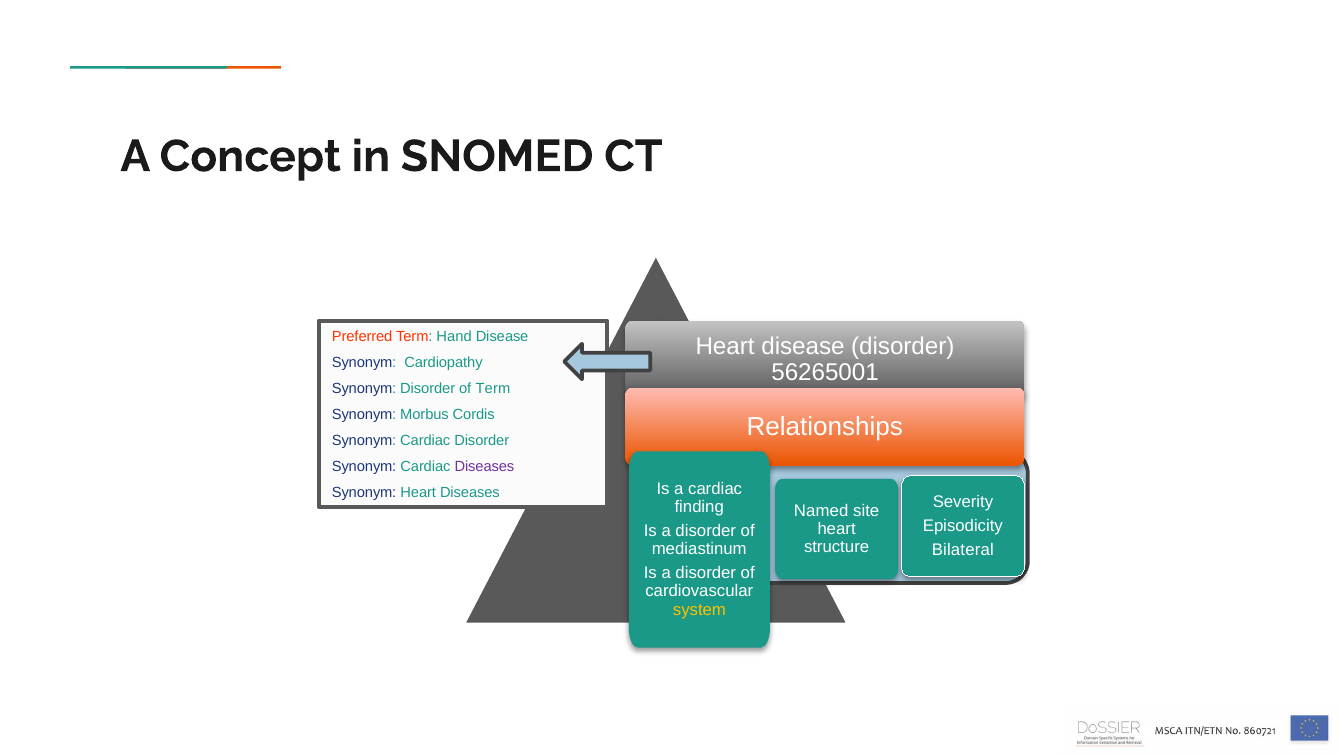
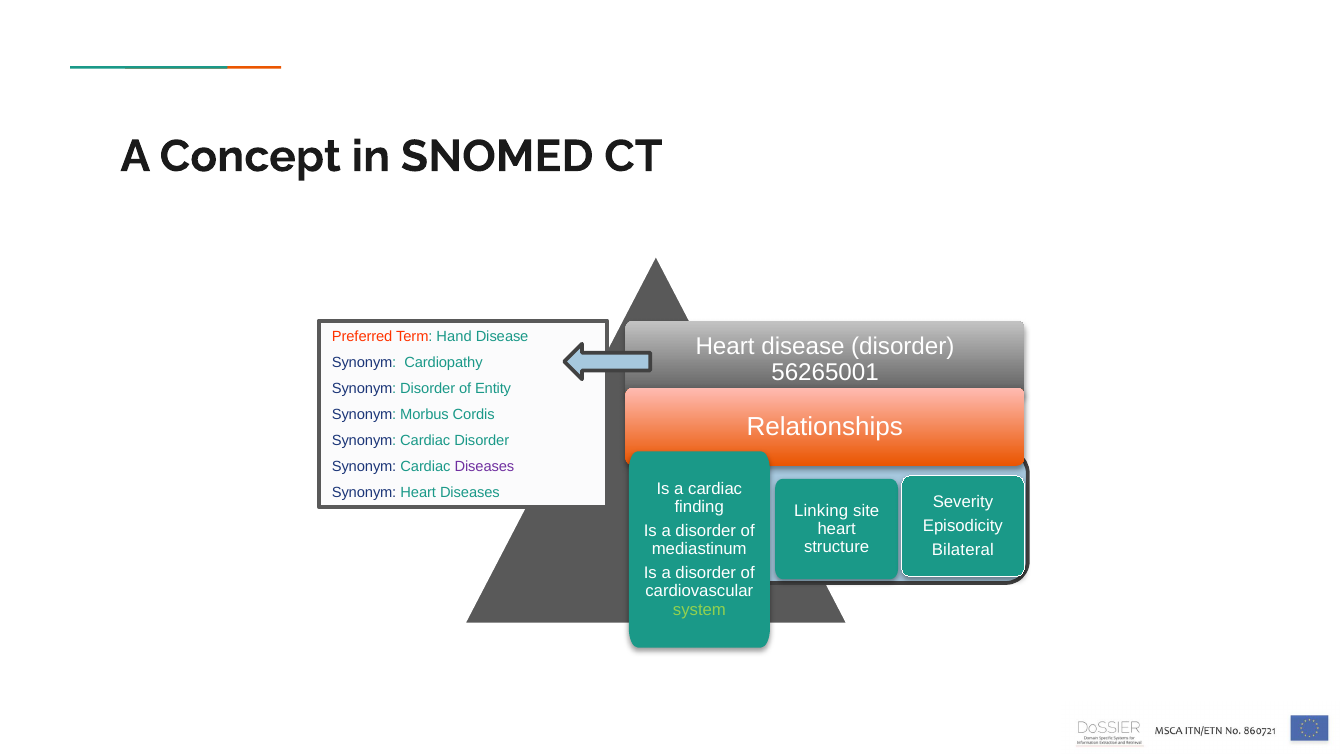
of Term: Term -> Entity (493, 389)
Named: Named -> Linking (821, 511)
system colour: yellow -> light green (699, 609)
